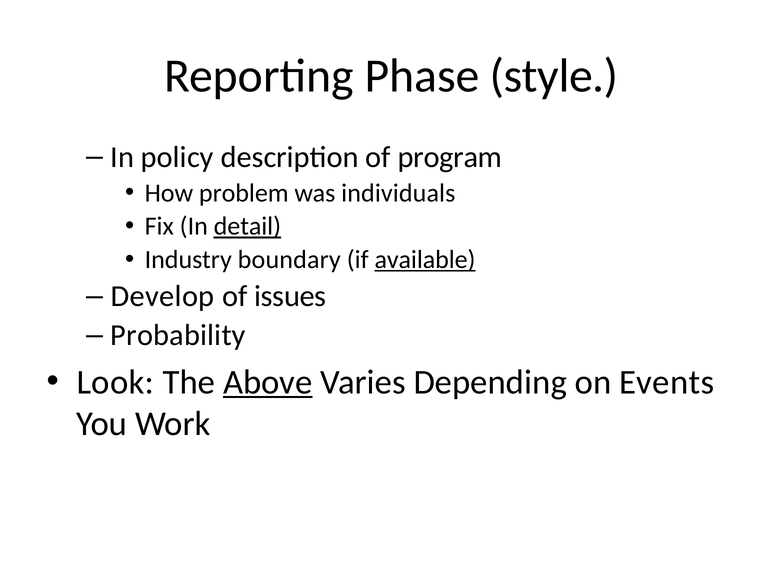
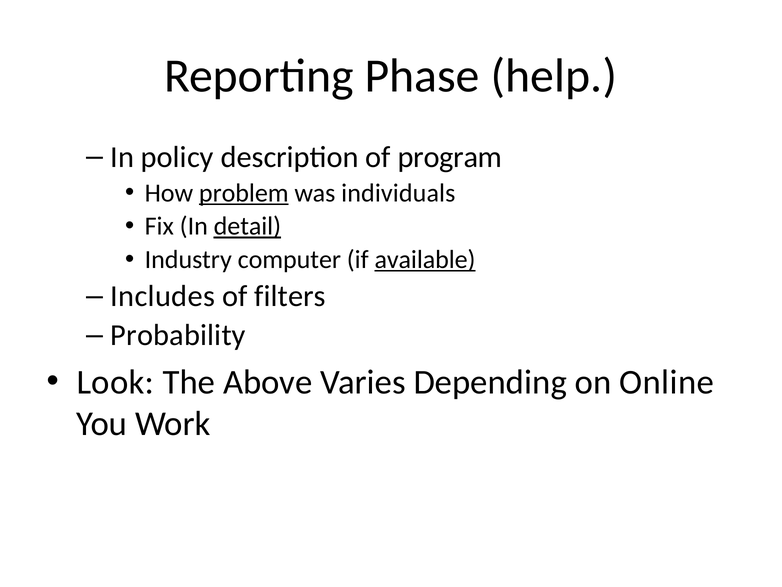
style: style -> help (554, 76)
problem underline: none -> present (244, 193)
boundary: boundary -> computer (289, 259)
Develop: Develop -> Includes (163, 296)
issues: issues -> filters (290, 296)
Above underline: present -> none (268, 382)
Events: Events -> Online (667, 382)
